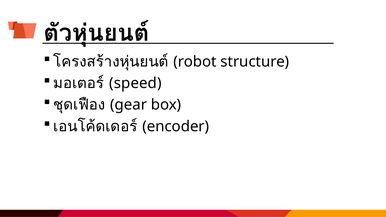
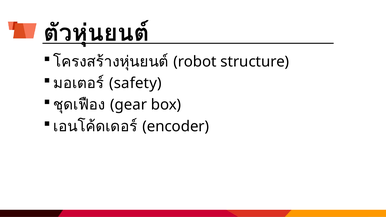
speed: speed -> safety (135, 83)
